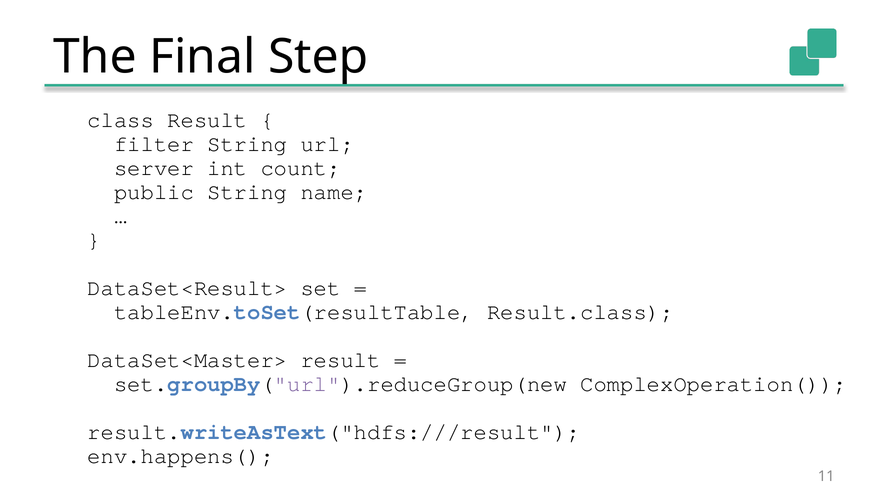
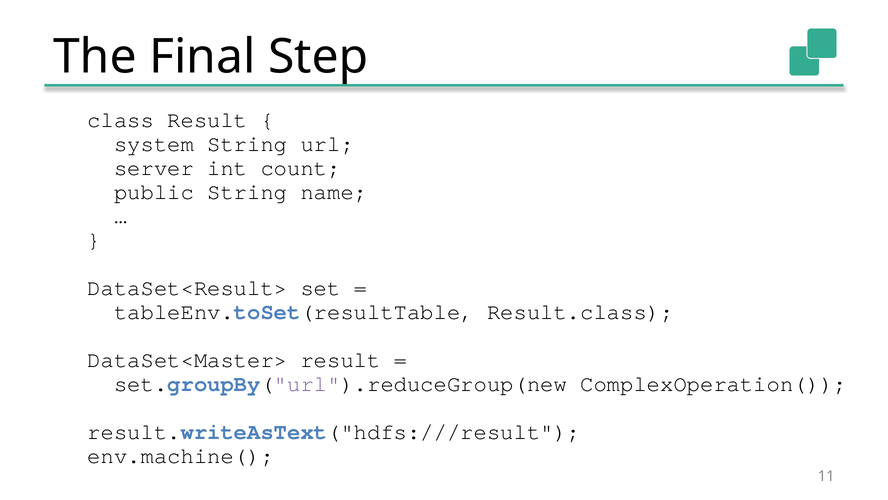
filter: filter -> system (154, 144)
env.happens(: env.happens( -> env.machine( (181, 456)
